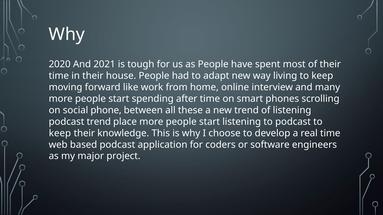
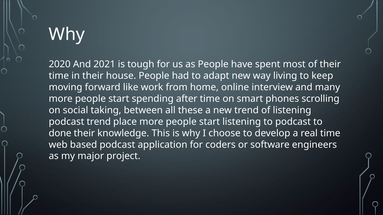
phone: phone -> taking (106, 110)
keep: keep -> done (60, 133)
